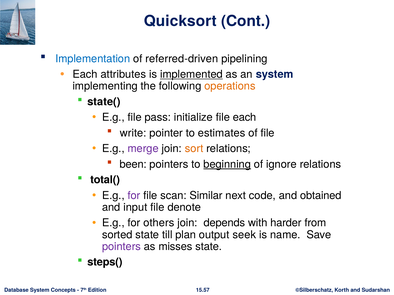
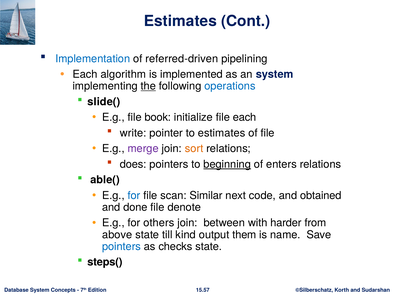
Quicksort: Quicksort -> Estimates (180, 21)
attributes: attributes -> algorithm (123, 74)
implemented underline: present -> none (191, 74)
the underline: none -> present (148, 86)
operations colour: orange -> blue (230, 86)
state(: state( -> slide( (104, 102)
pass: pass -> book (158, 118)
been: been -> does (133, 164)
ignore: ignore -> enters (281, 164)
total(: total( -> able( (105, 180)
for colour: purple -> blue (134, 196)
input: input -> done (135, 208)
depends: depends -> between (224, 223)
sorted: sorted -> above (117, 235)
plan: plan -> kind (186, 235)
seek: seek -> them (244, 235)
pointers colour: purple -> blue (121, 247)
misses: misses -> checks (175, 247)
